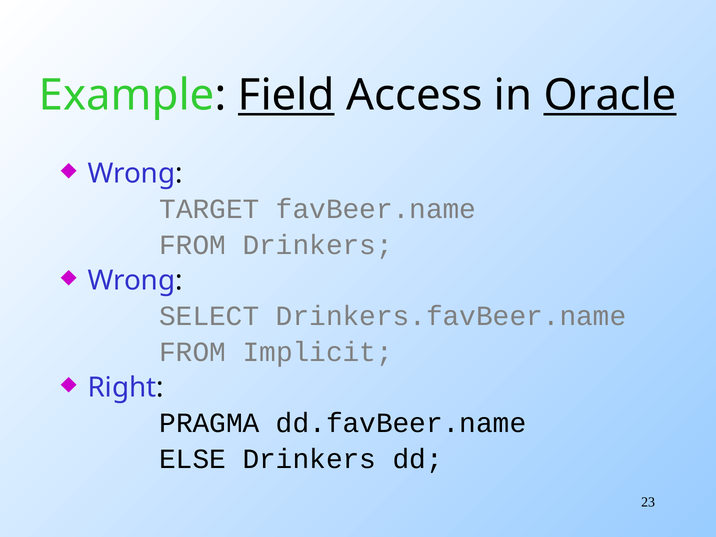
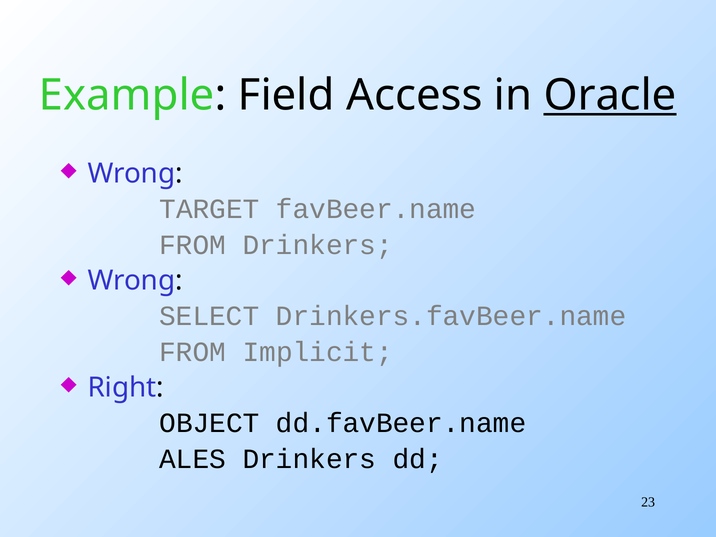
Field underline: present -> none (286, 96)
PRAGMA: PRAGMA -> OBJECT (209, 423)
ELSE: ELSE -> ALES (193, 459)
